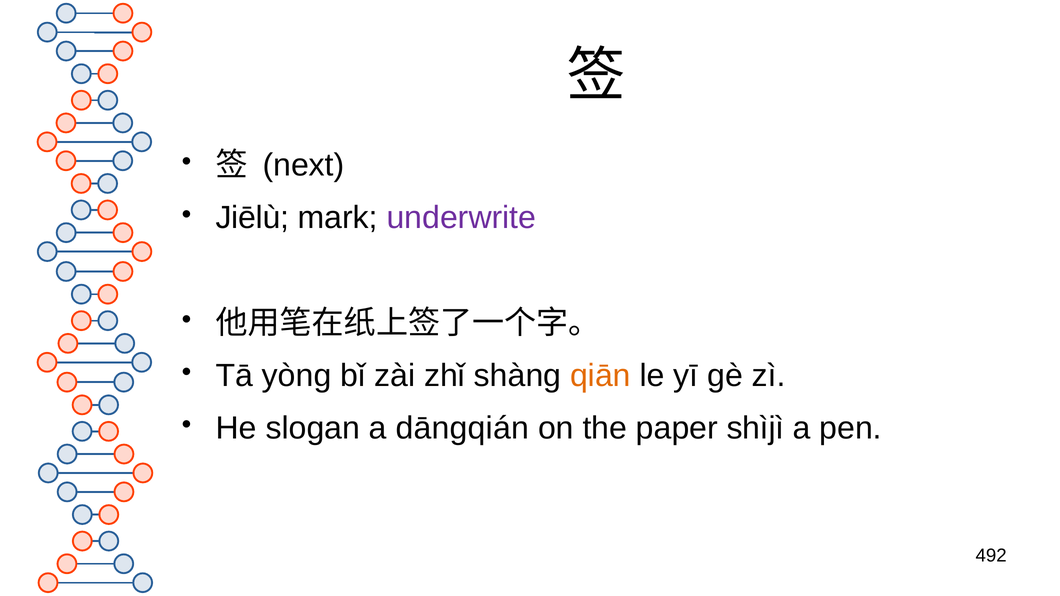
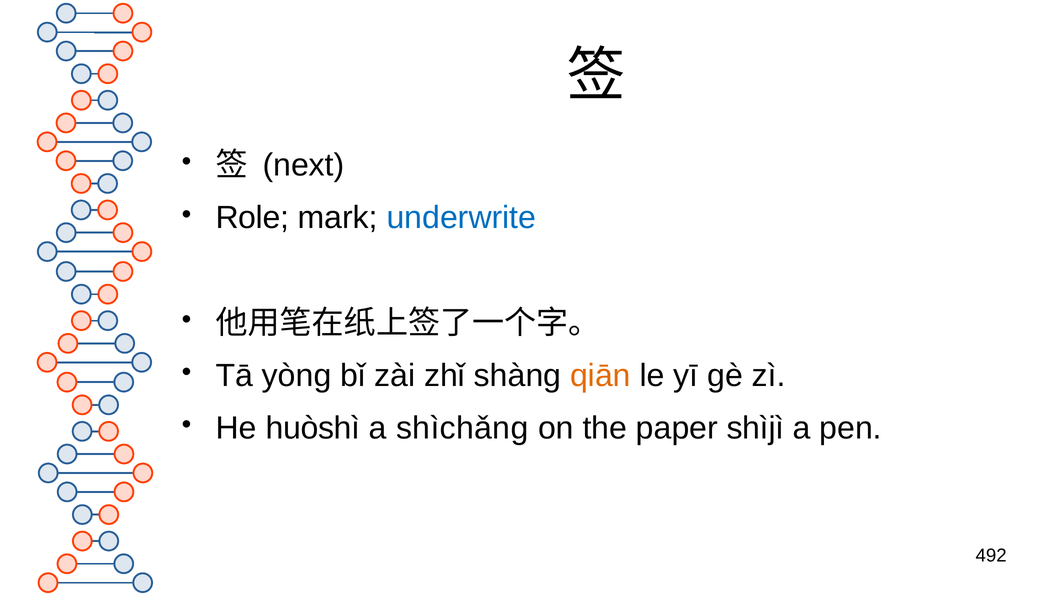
Jiēlù: Jiēlù -> Role (252, 218)
underwrite colour: purple -> blue (461, 218)
slogan: slogan -> huòshì (313, 428)
dāngqián: dāngqián -> shìchǎng (462, 428)
